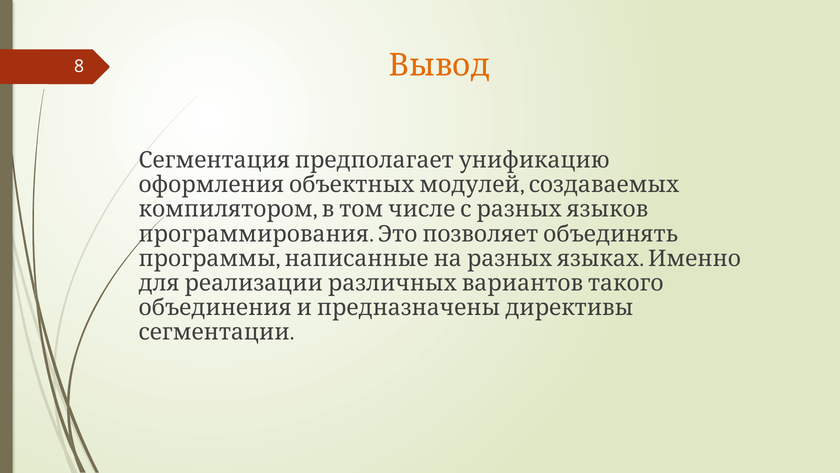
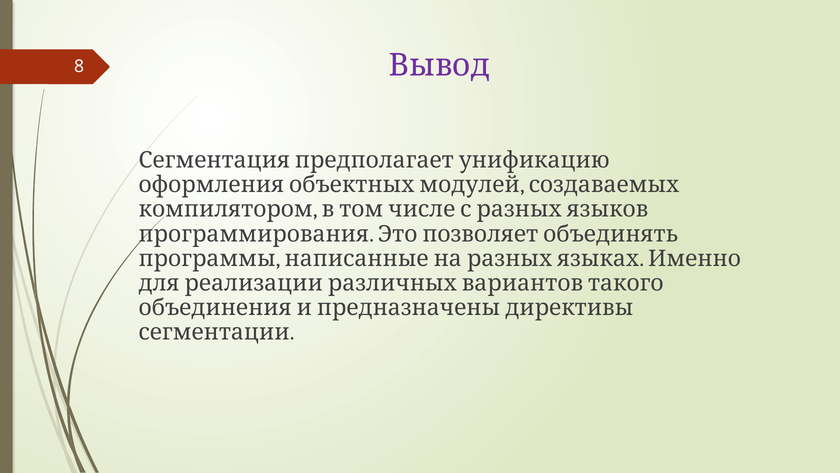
Вывод colour: orange -> purple (439, 65)
